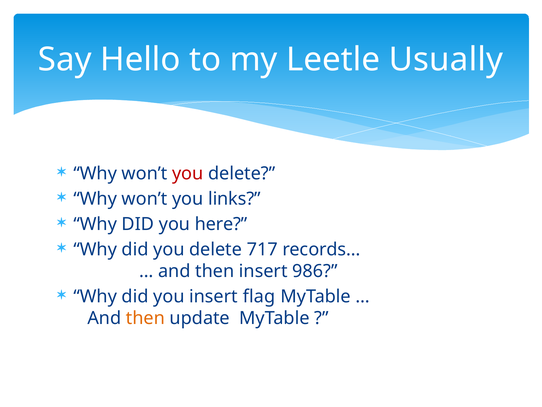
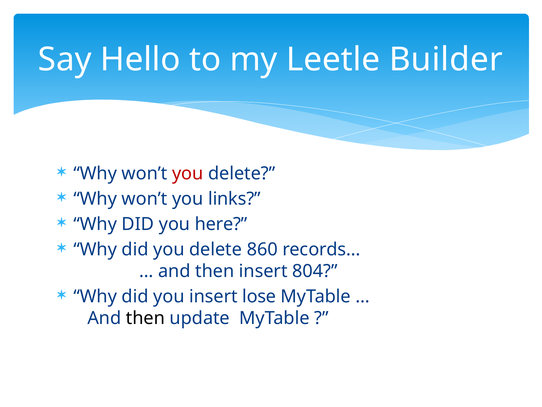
Usually: Usually -> Builder (446, 59)
717: 717 -> 860 (262, 249)
986: 986 -> 804 (315, 271)
flag: flag -> lose (259, 296)
then colour: orange -> black (145, 318)
